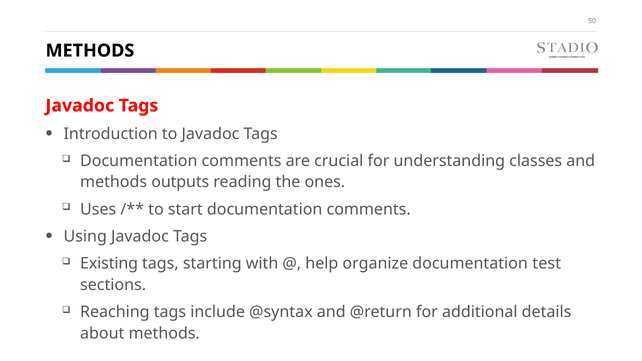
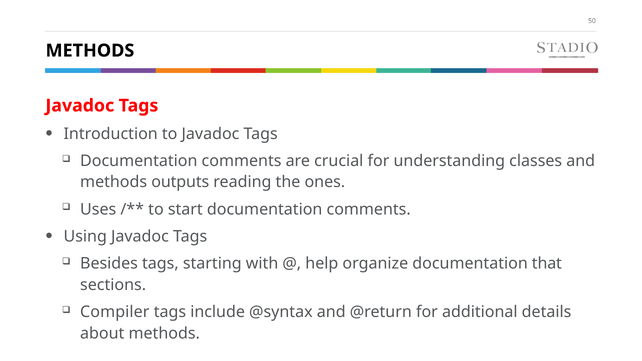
Existing: Existing -> Besides (109, 264)
test: test -> that (547, 264)
Reaching: Reaching -> Compiler (115, 312)
